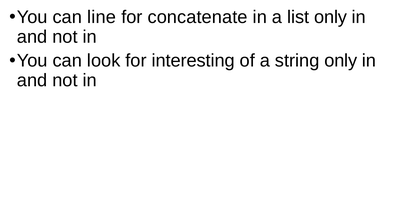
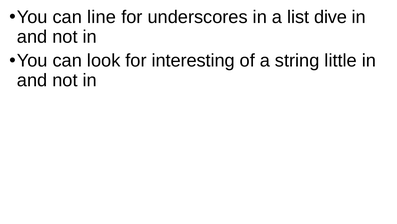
concatenate: concatenate -> underscores (198, 17)
list only: only -> dive (331, 17)
string only: only -> little (341, 60)
